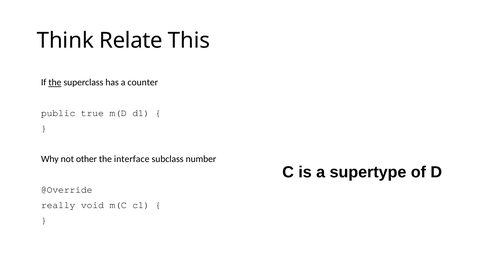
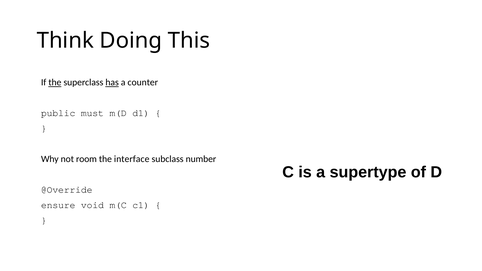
Relate: Relate -> Doing (131, 40)
has underline: none -> present (112, 83)
true: true -> must (92, 113)
other: other -> room (86, 159)
really: really -> ensure (58, 205)
